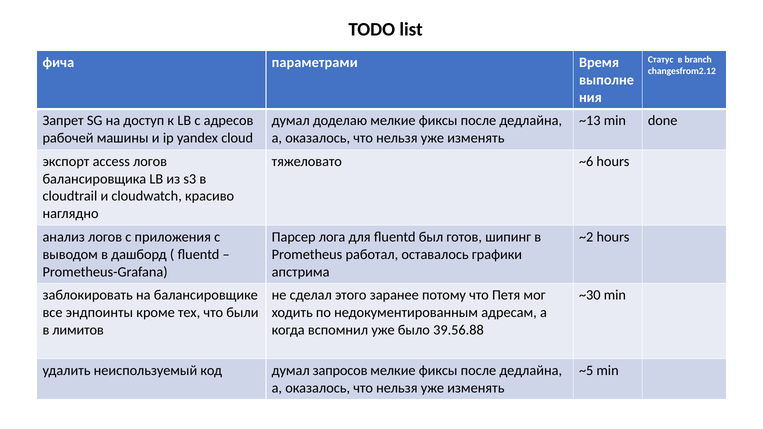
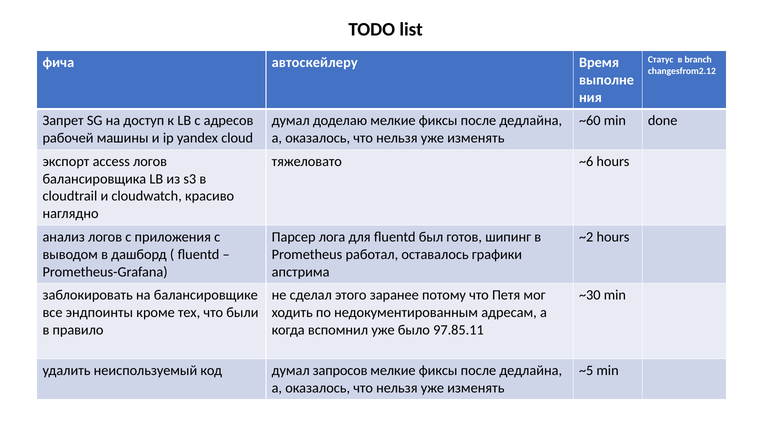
параметрами: параметрами -> автоскейлеру (315, 63)
~13: ~13 -> ~60 (590, 121)
лимитов: лимитов -> правило (78, 330)
39.56.88: 39.56.88 -> 97.85.11 (458, 330)
